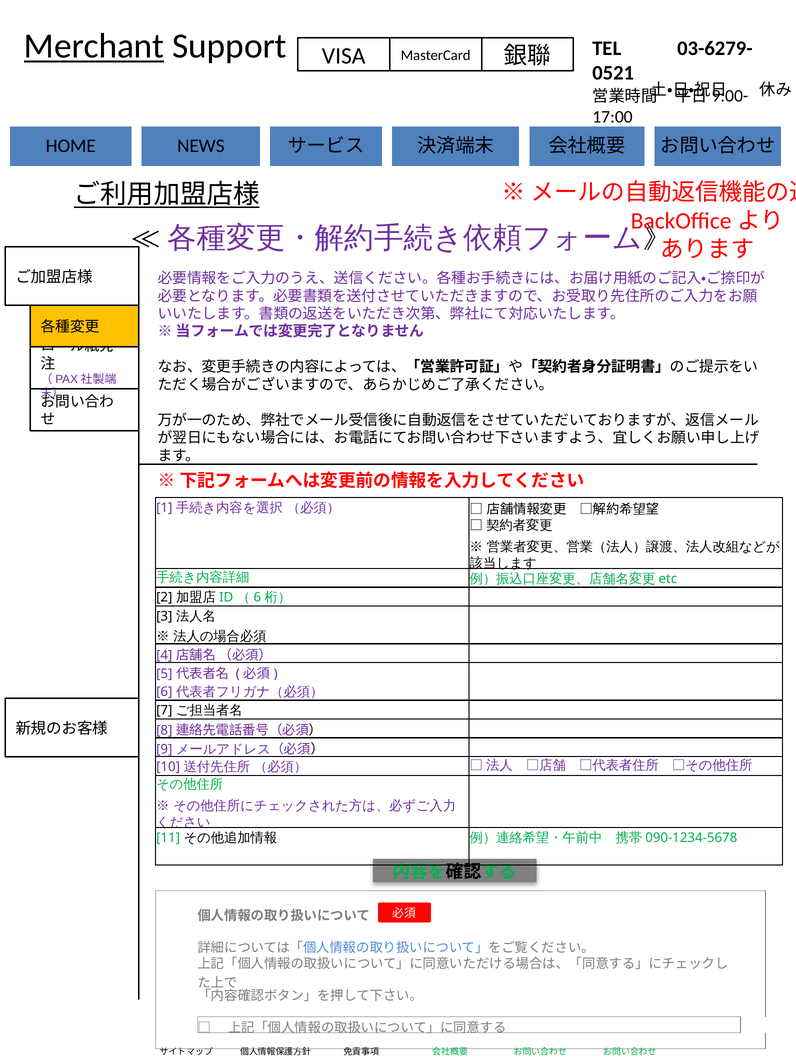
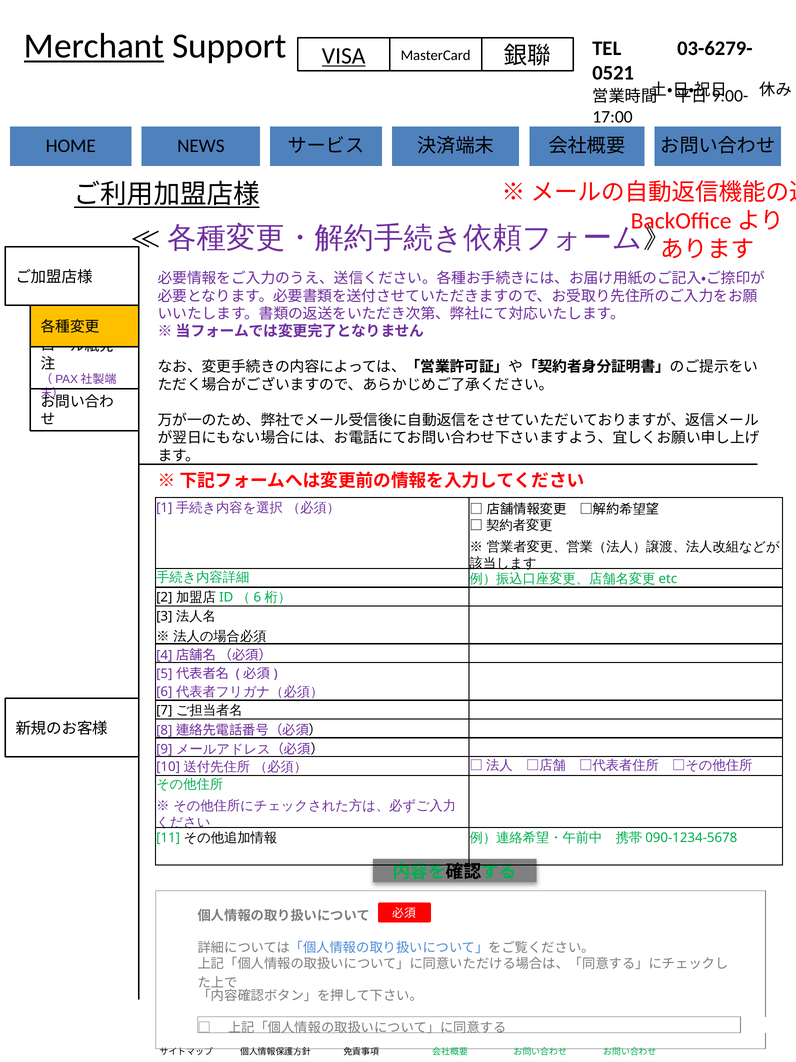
VISA underline: none -> present (344, 56)
